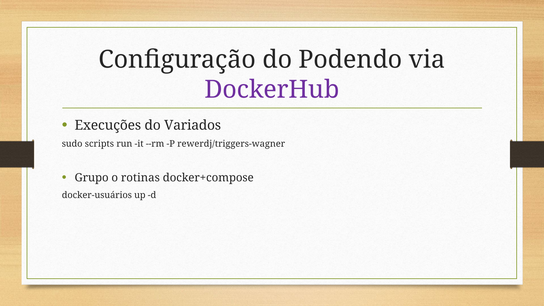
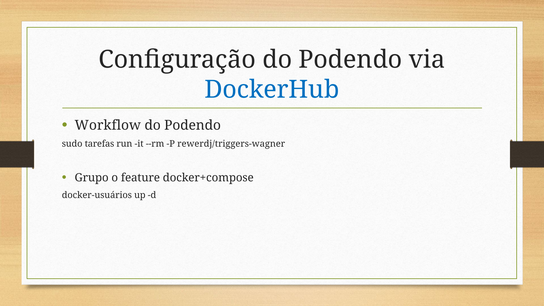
DockerHub colour: purple -> blue (272, 90)
Execuções: Execuções -> Workflow (108, 125)
Variados: Variados -> Podendo (193, 125)
scripts: scripts -> tarefas (99, 144)
rotinas: rotinas -> feature (140, 178)
